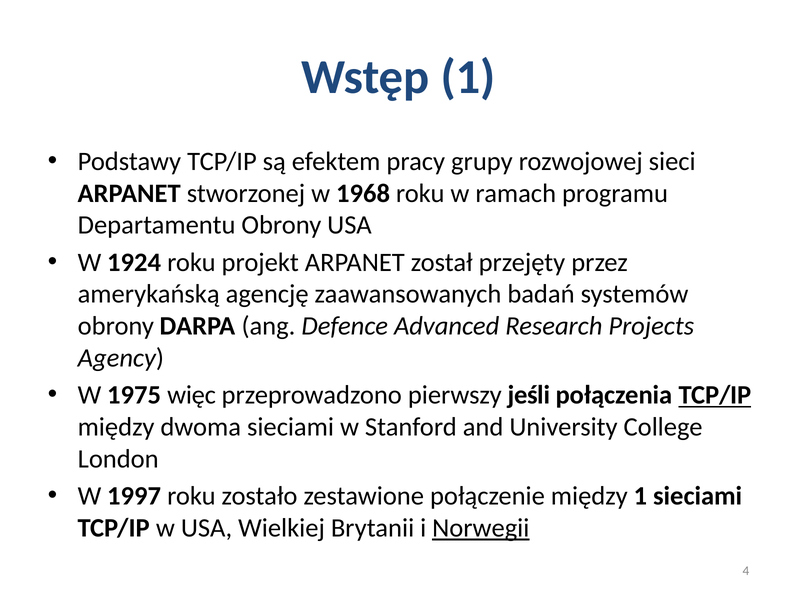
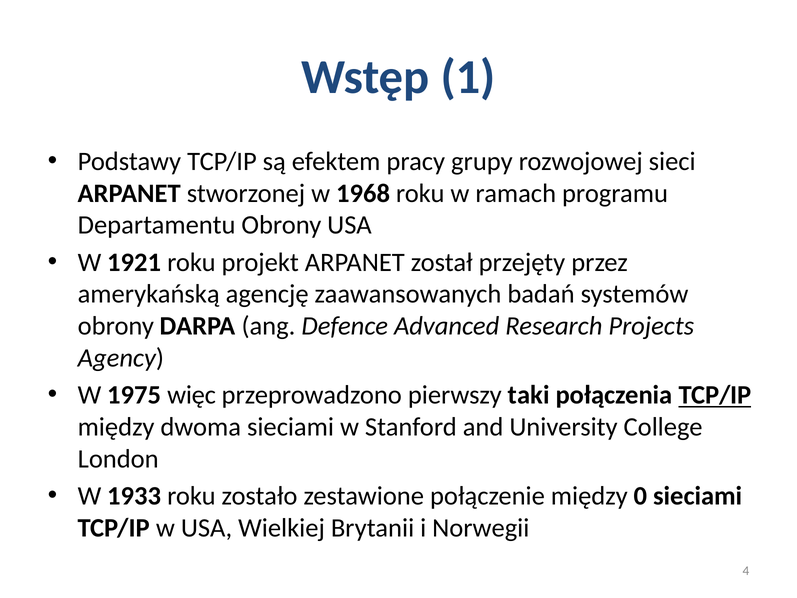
1924: 1924 -> 1921 (134, 262)
jeśli: jeśli -> taki (529, 395)
1997: 1997 -> 1933 (134, 496)
między 1: 1 -> 0 (640, 496)
Norwegii underline: present -> none (481, 528)
